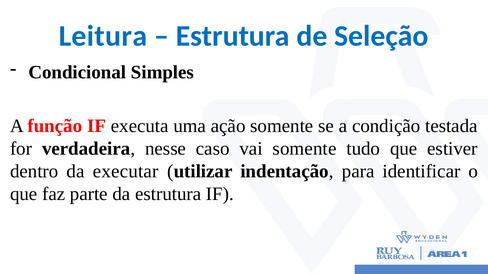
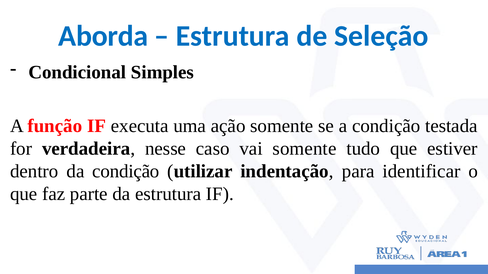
Leitura: Leitura -> Aborda (103, 36)
da executar: executar -> condição (126, 172)
